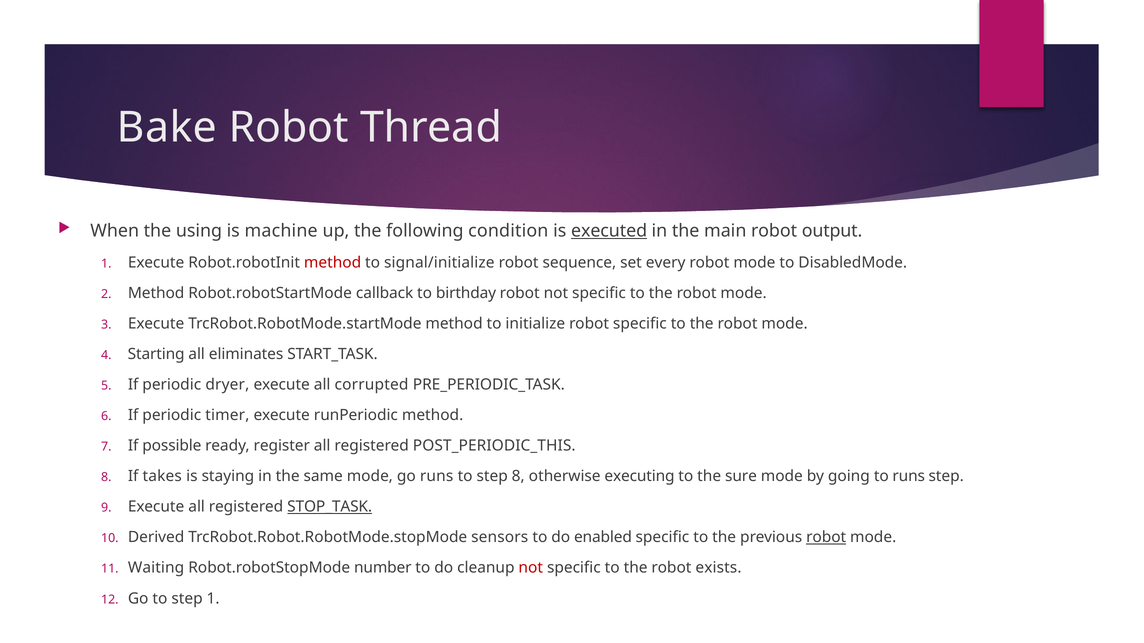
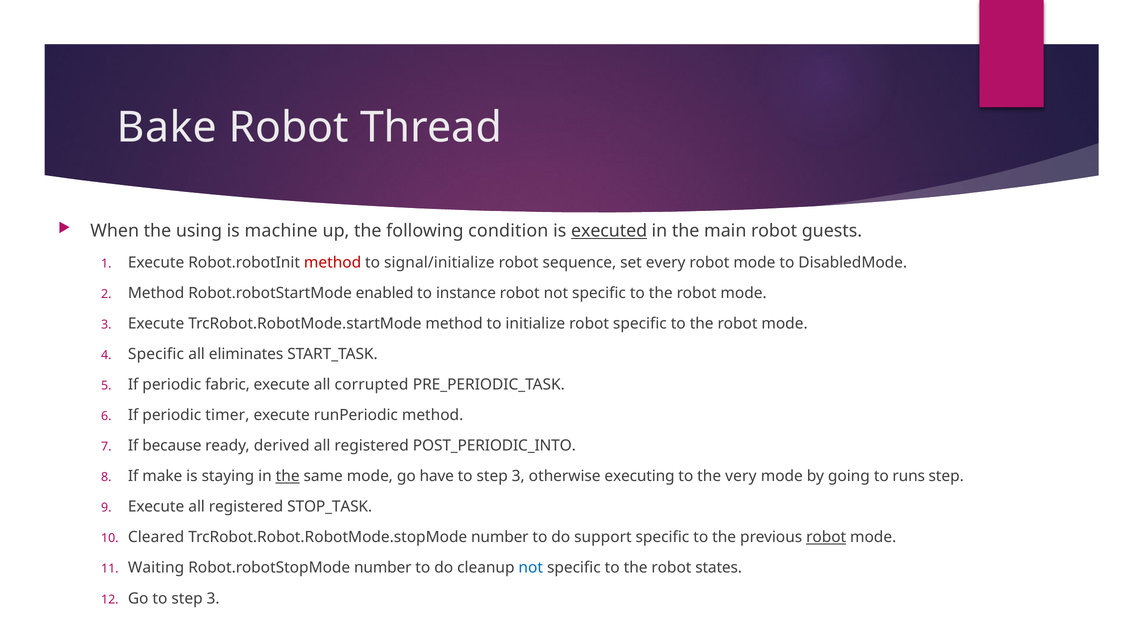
output: output -> guests (832, 231)
callback: callback -> enabled (385, 293)
birthday: birthday -> instance (466, 293)
Starting: Starting -> Specific (156, 355)
dryer: dryer -> fabric (228, 385)
possible: possible -> because (172, 446)
register: register -> derived (282, 446)
POST_PERIODIC_THIS: POST_PERIODIC_THIS -> POST_PERIODIC_INTO (494, 446)
takes: takes -> make (162, 477)
the underline: none -> present (288, 477)
go runs: runs -> have (437, 477)
8: 8 -> 3 (518, 477)
sure: sure -> very (741, 477)
STOP_TASK underline: present -> none (330, 507)
Derived: Derived -> Cleared (156, 538)
TrcRobot.Robot.RobotMode.stopMode sensors: sensors -> number (500, 538)
enabled: enabled -> support (603, 538)
not colour: red -> blue (531, 568)
exists: exists -> states (719, 568)
Go to step 1: 1 -> 3 (213, 599)
